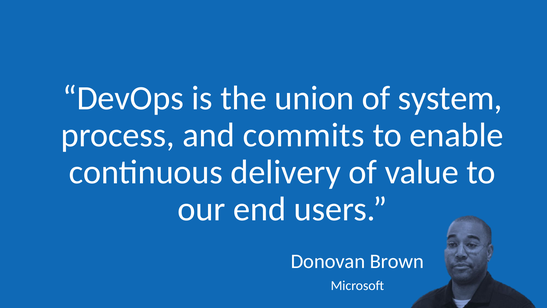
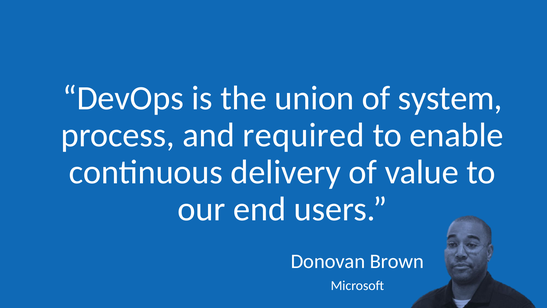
commits: commits -> required (304, 135)
